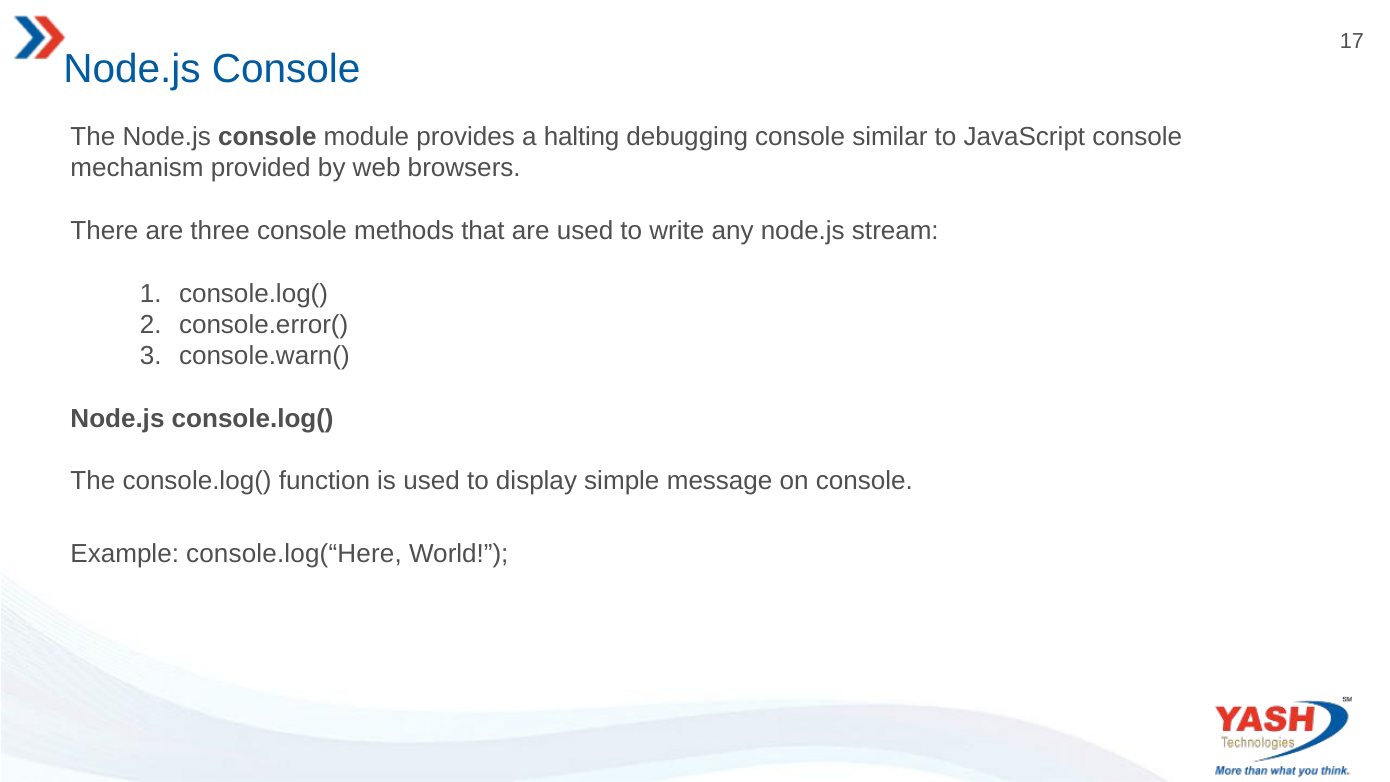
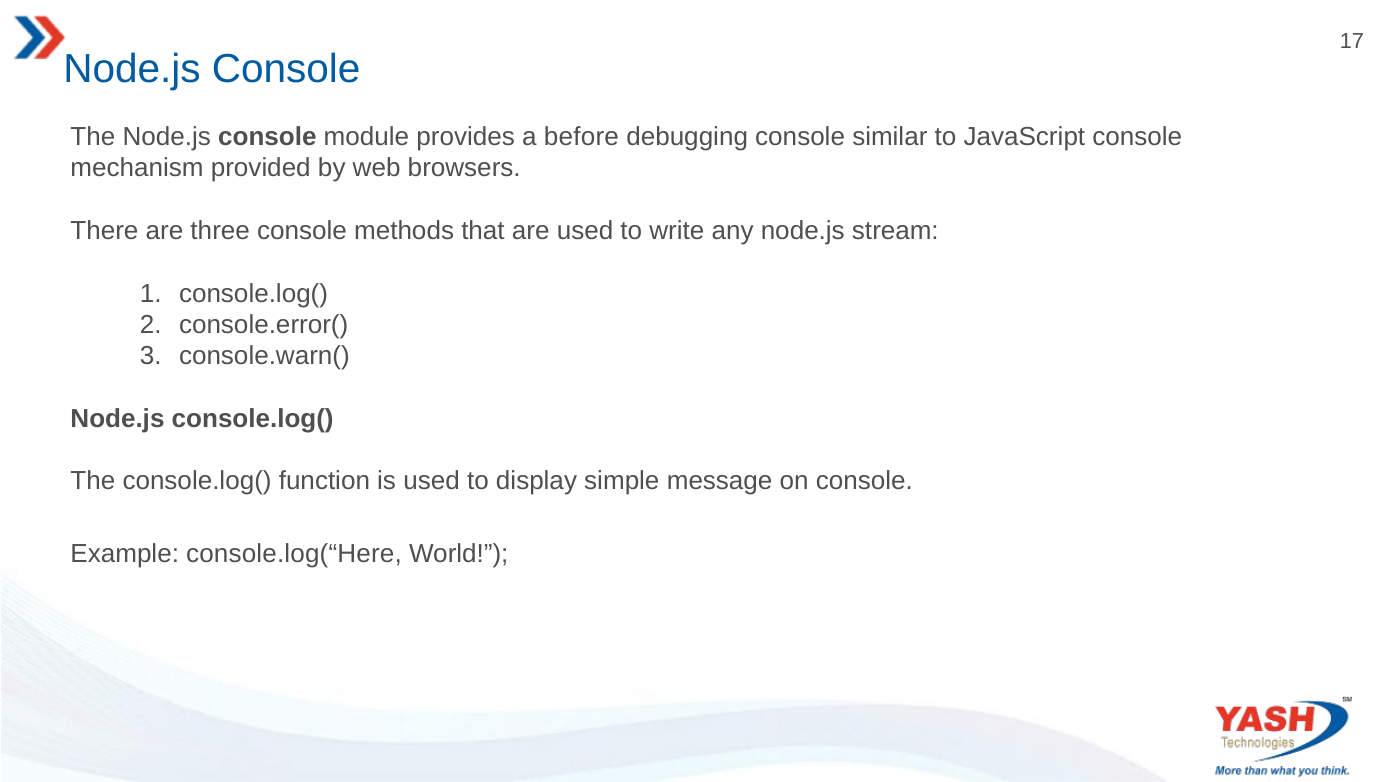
halting: halting -> before (581, 137)
